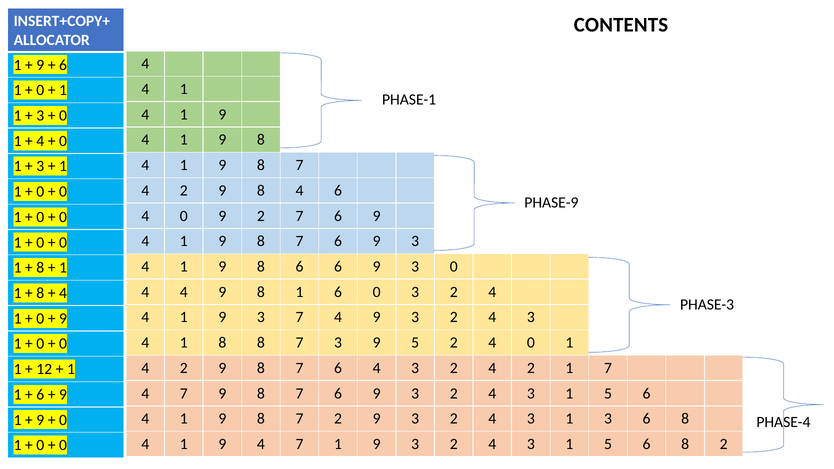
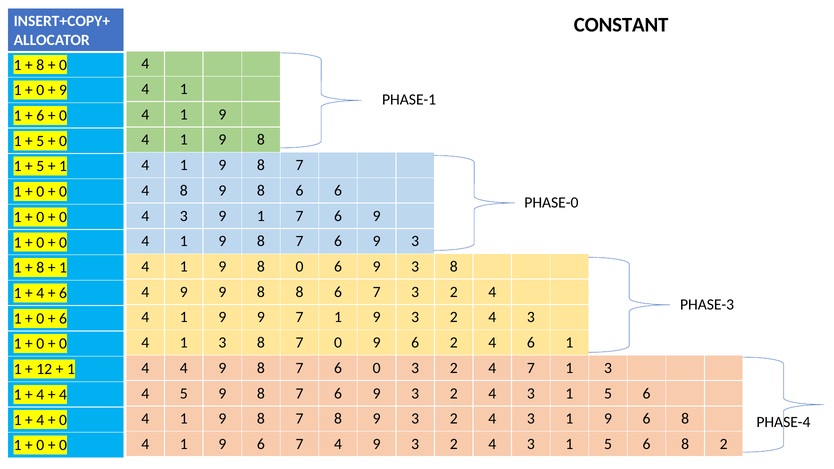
CONTENTS: CONTENTS -> CONSTANT (621, 25)
9: 9 -> 8 (40, 65)
6: 6 -> 0 (63, 65)
1: 1 -> 9 (63, 90)
3: 3 -> 6 (40, 116)
4: 4 -> 5 (40, 141)
3: 3 -> 5 (40, 166)
2: 2 -> 8 (184, 191)
4: 4 -> 6 (299, 191)
PHASE-9: PHASE-9 -> PHASE-0 (551, 203)
0: 0 -> 3 (184, 216)
2: 2 -> 1 (261, 216)
8 6: 6 -> 0 (299, 267)
9 3 0: 0 -> 8 (454, 267)
4: 4 -> 9 (184, 292)
8 1: 1 -> 8 (299, 292)
0: 0 -> 7 (377, 292)
8: 8 -> 4 (40, 293)
4: 4 -> 6 (63, 293)
4 1 9 3: 3 -> 9 (261, 317)
4: 4 -> 1 (338, 317)
9: 9 -> 6 (63, 319)
4 1 8: 8 -> 3 (222, 343)
7 3: 3 -> 0 (338, 343)
5: 5 -> 6 (415, 343)
2 4 0: 0 -> 6 (531, 343)
2: 2 -> 4 (184, 368)
7 6 4: 4 -> 0 (377, 368)
2 4 2: 2 -> 7 (531, 368)
7: 7 -> 3 (608, 368)
7: 7 -> 5 (184, 394)
6: 6 -> 4 (40, 395)
9: 9 -> 4 (63, 395)
7 2: 2 -> 8 (338, 419)
3 1 3: 3 -> 9 (608, 419)
9: 9 -> 4 (40, 420)
4: 4 -> 6 (261, 444)
1: 1 -> 4 (338, 444)
